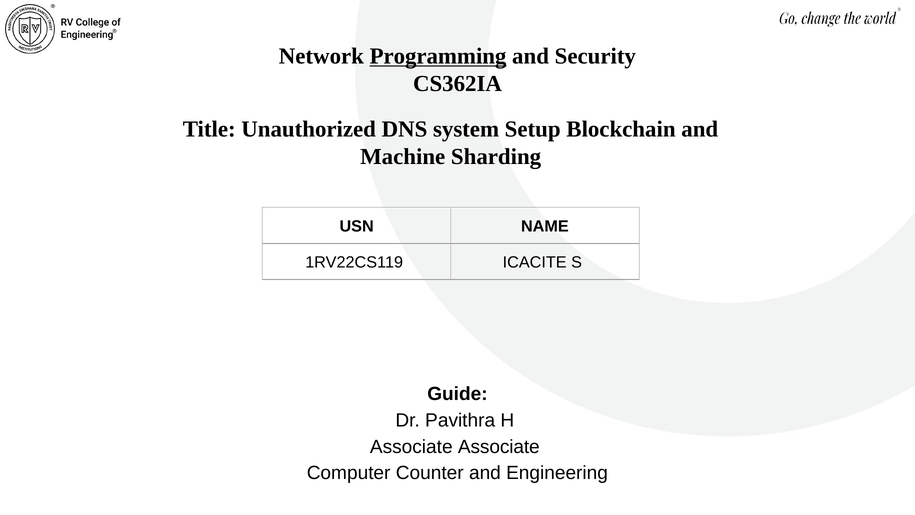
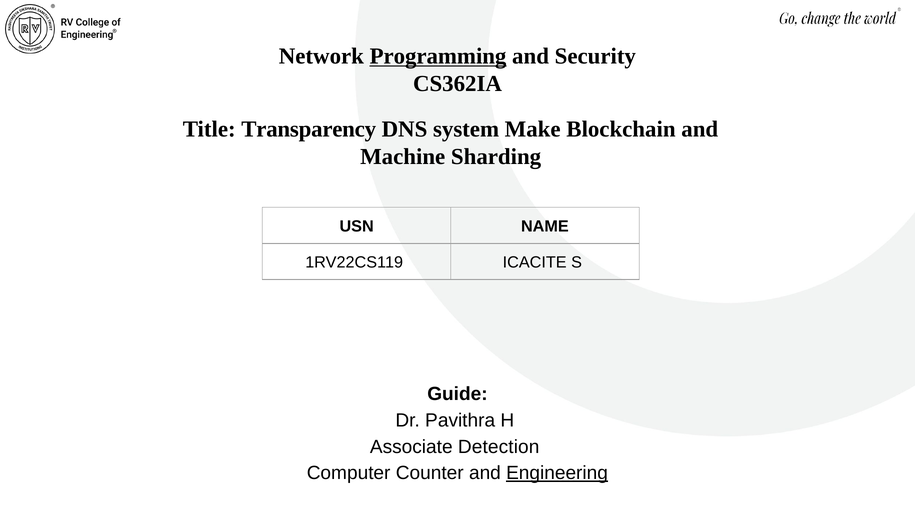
Unauthorized: Unauthorized -> Transparency (309, 129)
Setup: Setup -> Make (533, 129)
Associate Associate: Associate -> Detection (499, 446)
Engineering underline: none -> present (557, 473)
